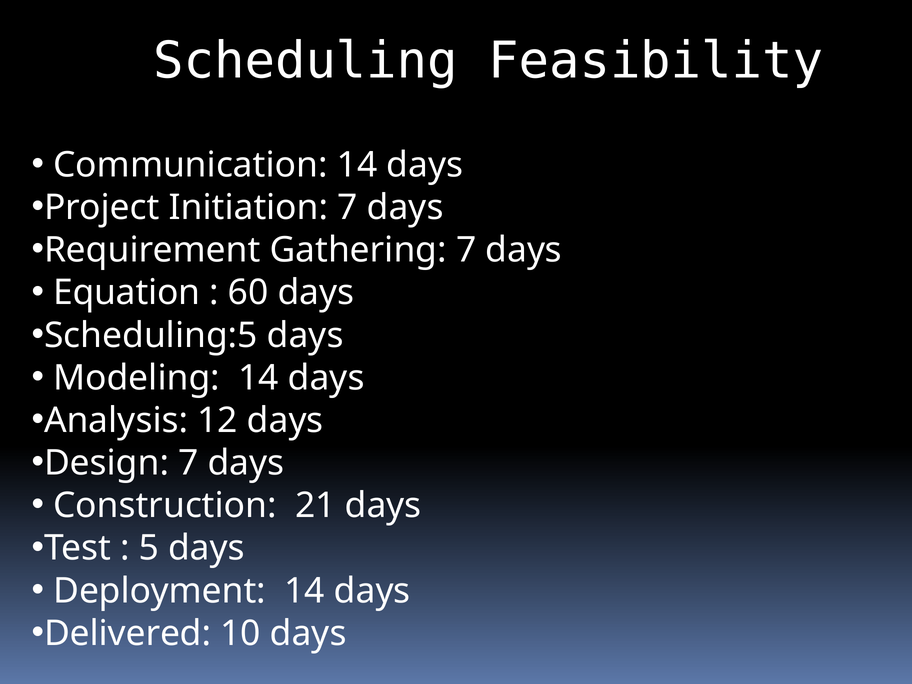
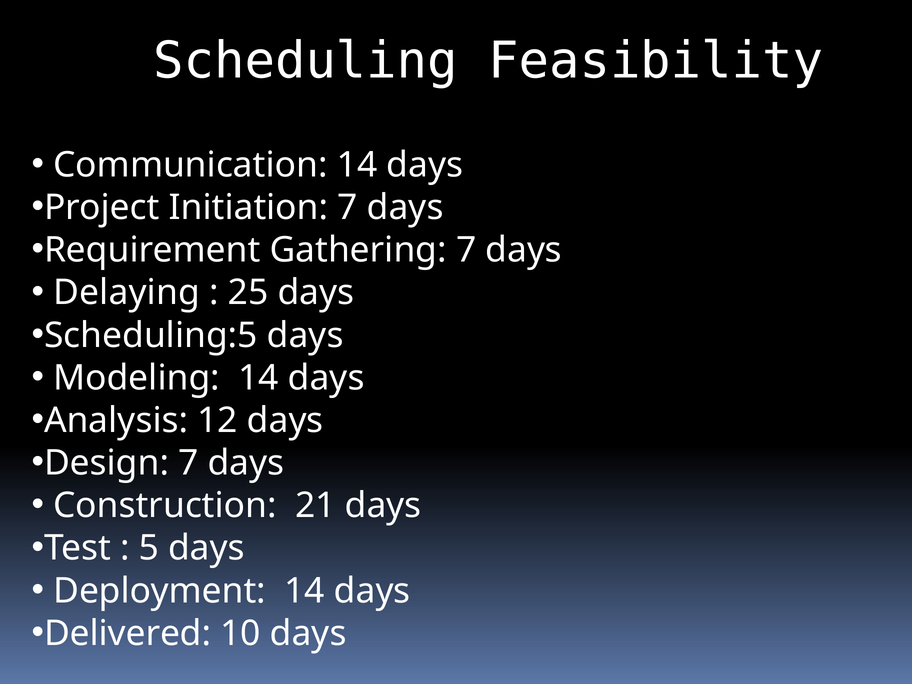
Equation: Equation -> Delaying (127, 293)
60: 60 -> 25 (248, 293)
